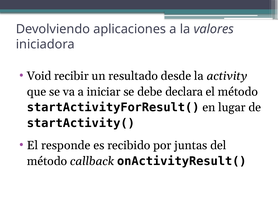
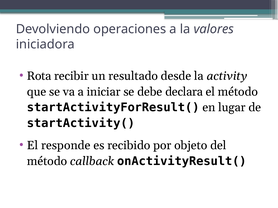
aplicaciones: aplicaciones -> operaciones (130, 29)
Void: Void -> Rota (39, 76)
juntas: juntas -> objeto (191, 146)
